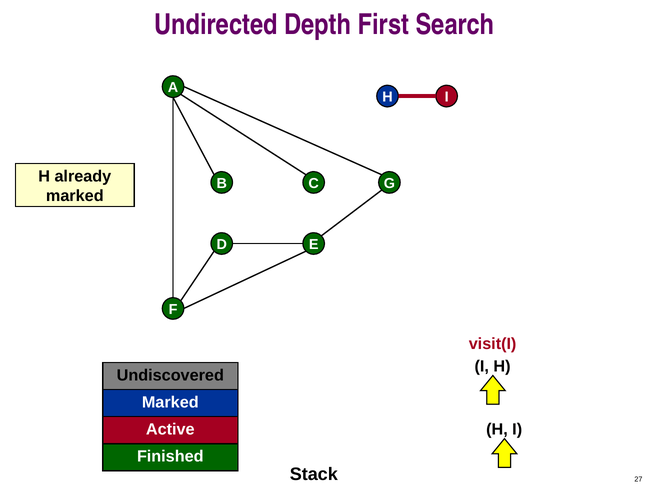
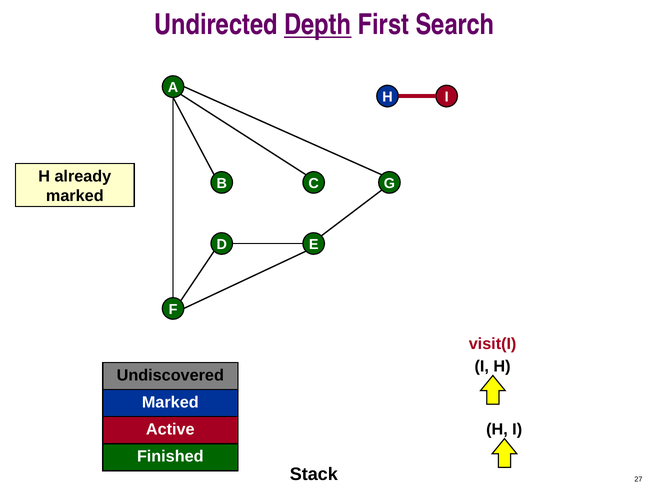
Depth underline: none -> present (318, 25)
